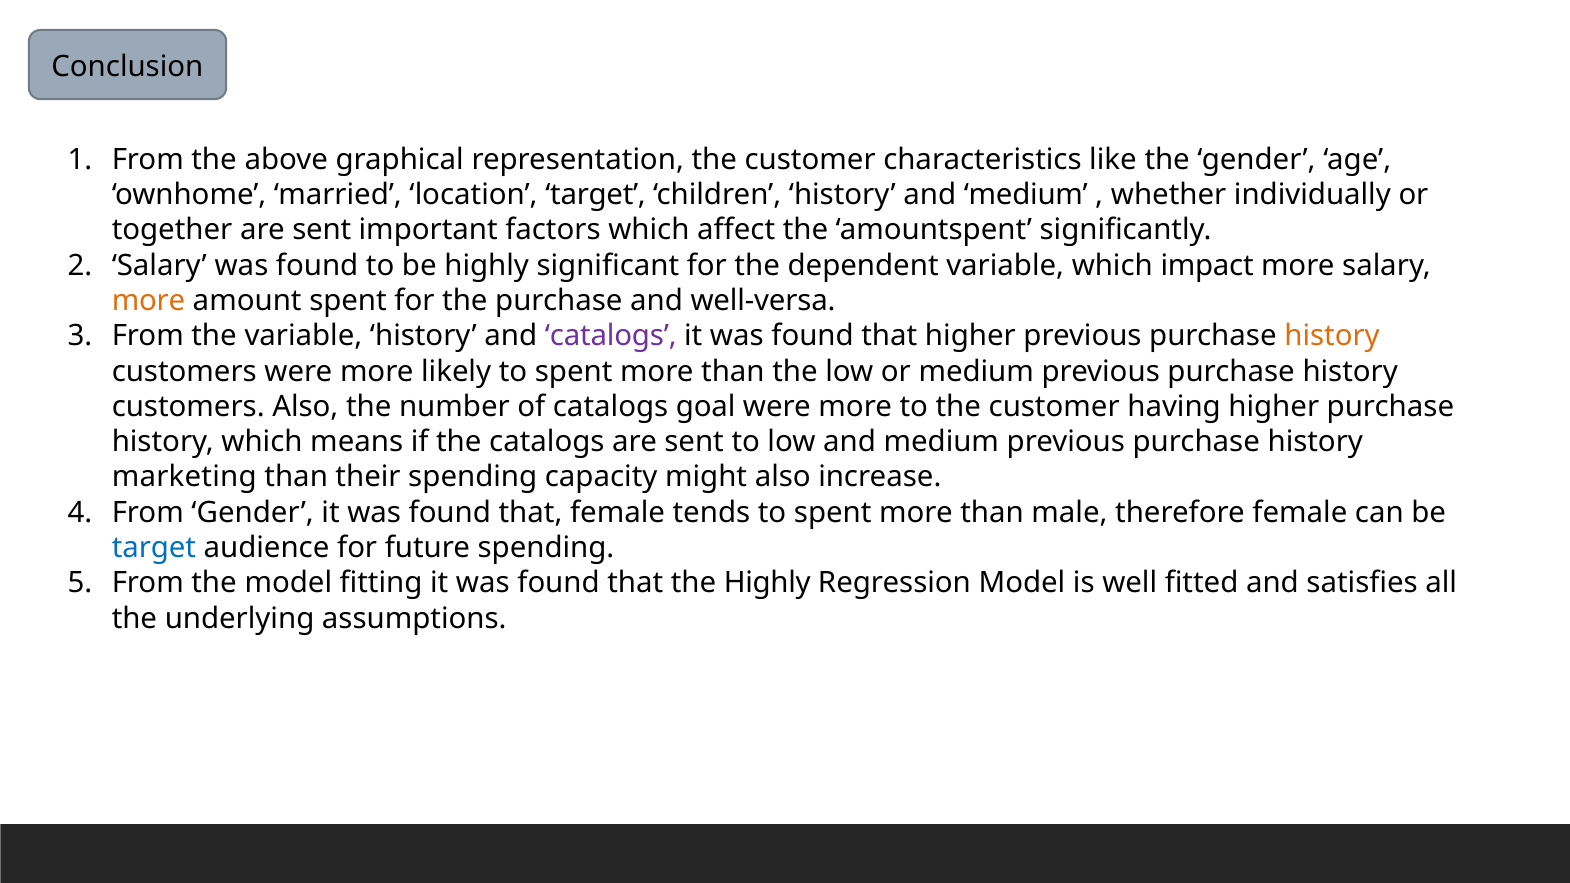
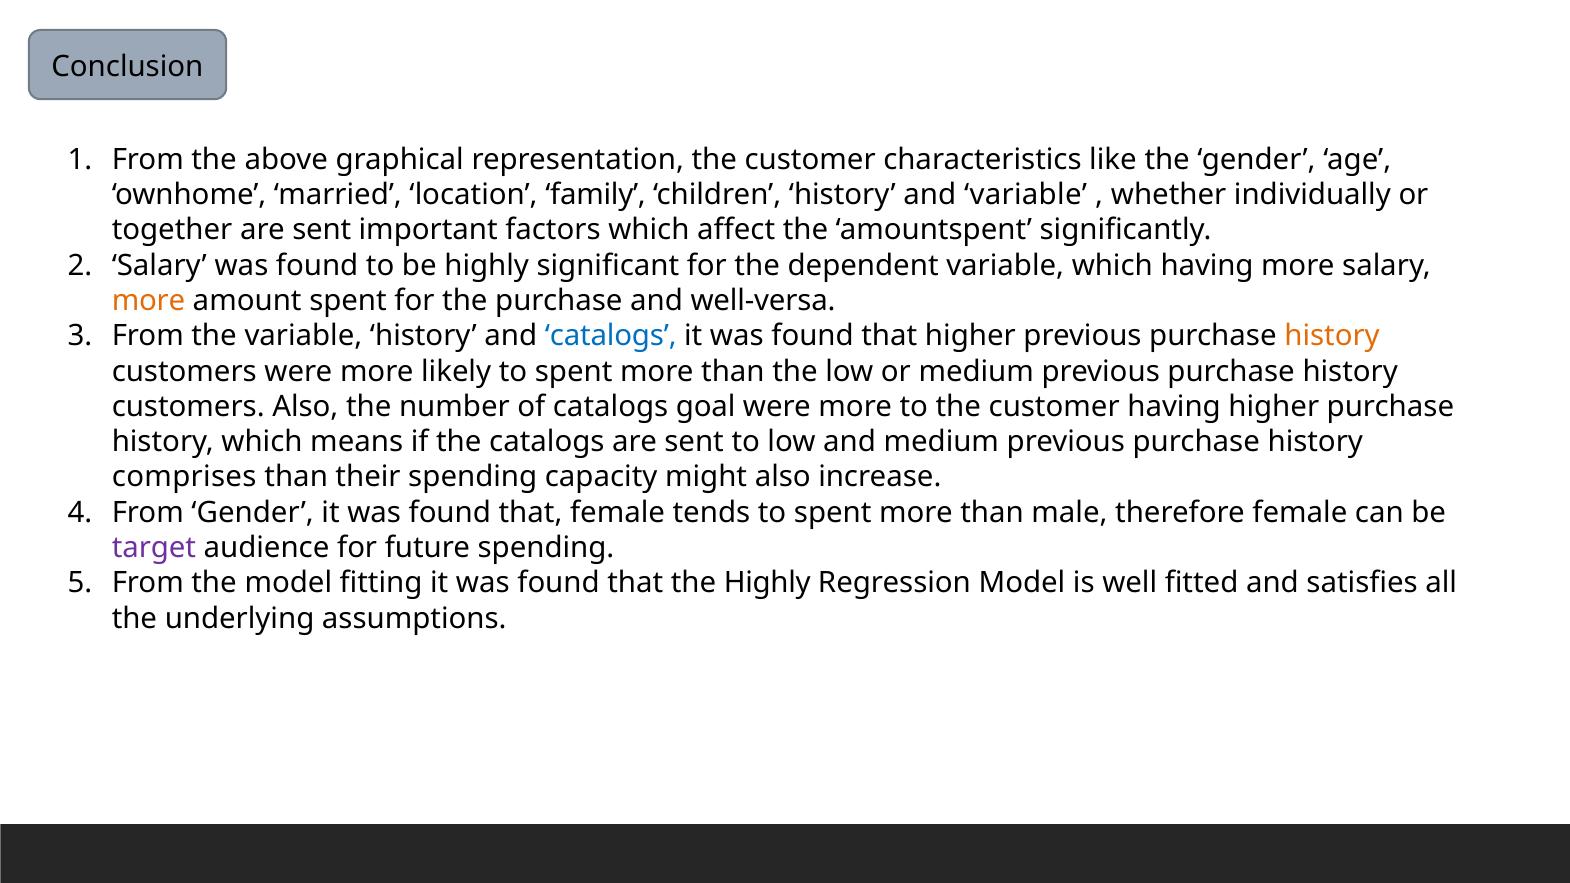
location target: target -> family (596, 195)
history and medium: medium -> variable (1026, 195)
which impact: impact -> having (1207, 265)
catalogs colour: purple -> blue (611, 336)
marketing: marketing -> comprises (184, 477)
target colour: blue -> purple (154, 548)
